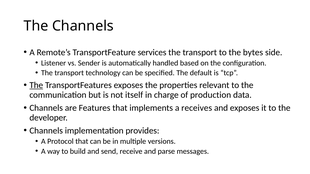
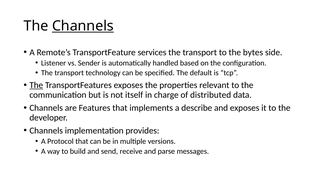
Channels underline: none -> present (83, 26)
production: production -> distributed (211, 95)
receives: receives -> describe (197, 108)
